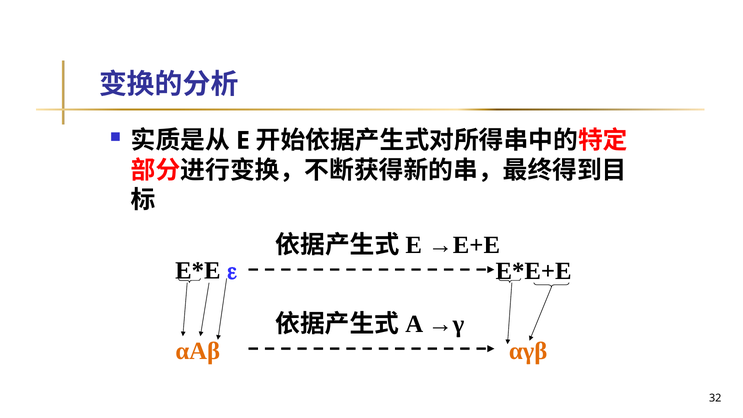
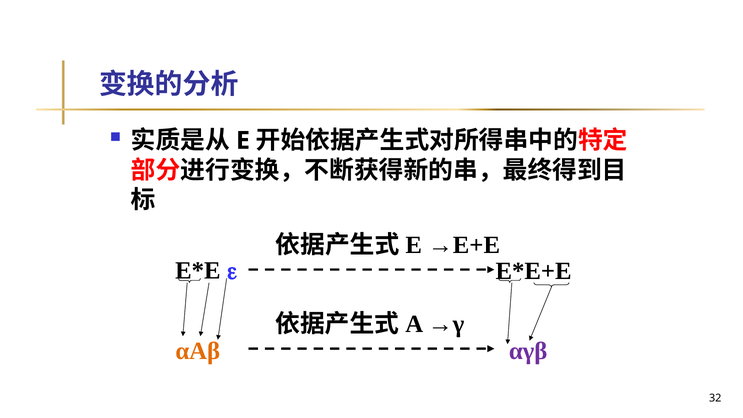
αγβ colour: orange -> purple (528, 351)
